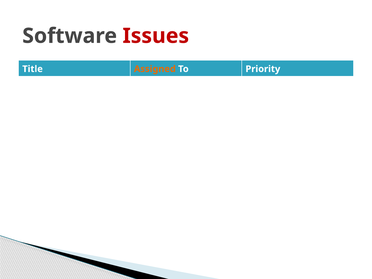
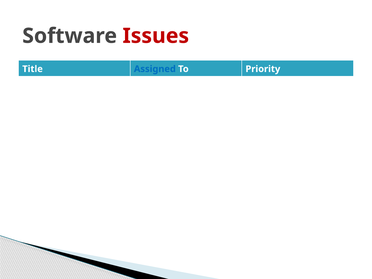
Assigned colour: orange -> blue (155, 69)
